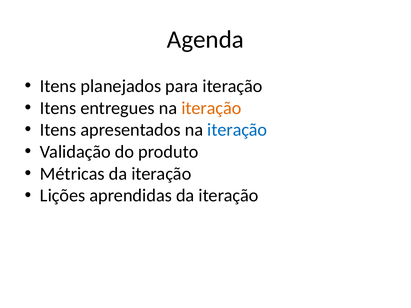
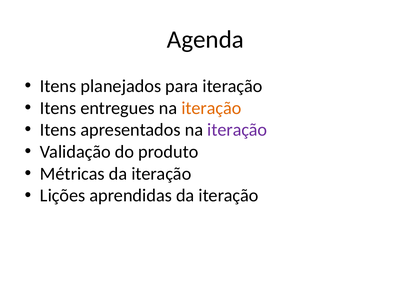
iteração colour: blue -> purple (237, 130)
